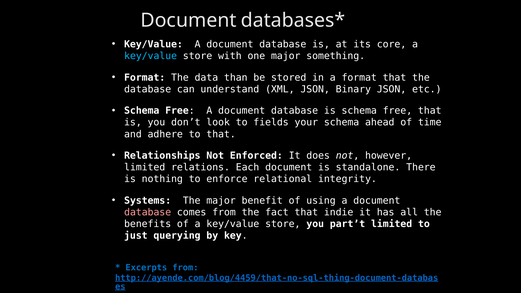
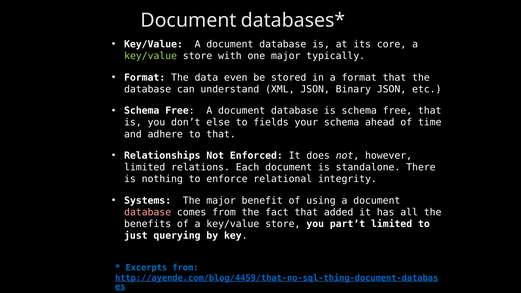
key/value colour: light blue -> light green (151, 56)
something: something -> typically (336, 56)
than: than -> even (236, 77)
look: look -> else (218, 122)
indie: indie -> added (339, 212)
